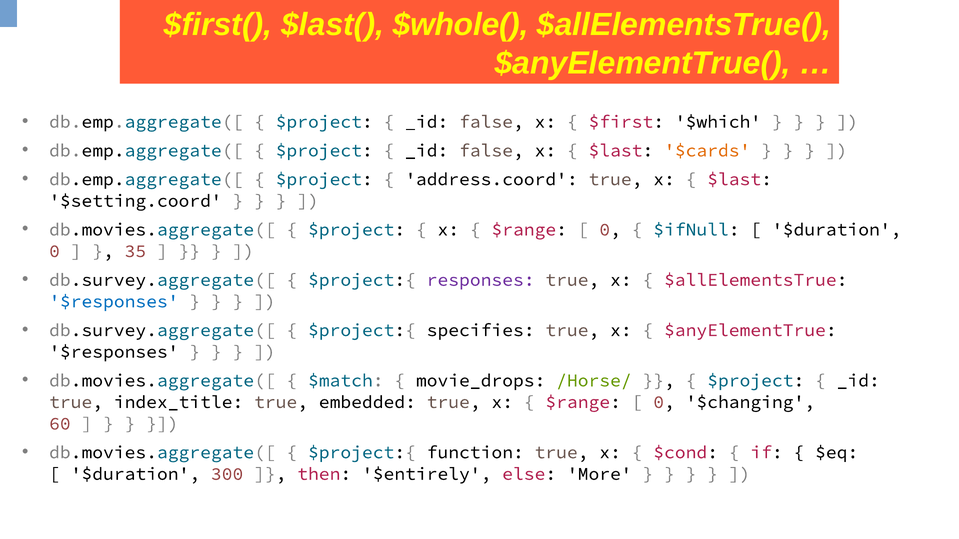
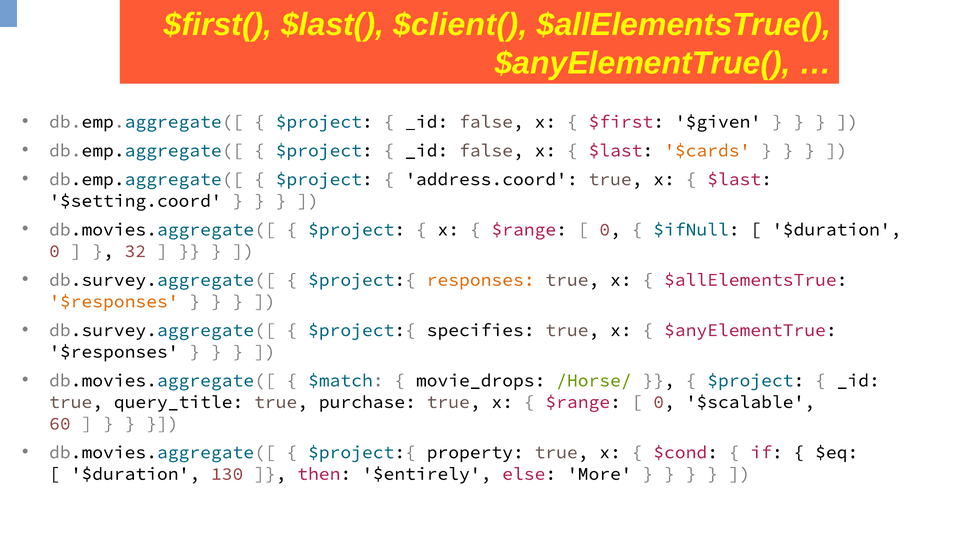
$whole(: $whole( -> $client( (460, 25)
$which: $which -> $given (718, 122)
35: 35 -> 32 (135, 251)
responses colour: purple -> orange (481, 280)
$responses colour: blue -> orange (114, 302)
index_title: index_title -> query_title (179, 402)
embedded: embedded -> purchase (367, 402)
$changing: $changing -> $scalable (750, 402)
function: function -> property (475, 453)
300: 300 -> 130 (227, 474)
